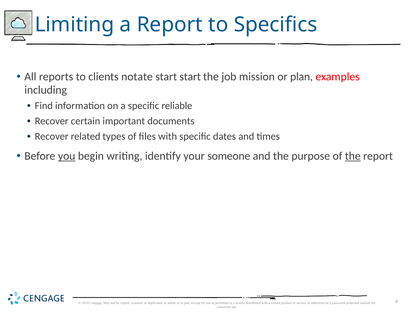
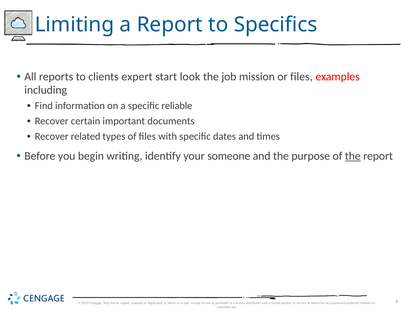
notate: notate -> expert (137, 77)
start start: start -> look (190, 77)
or plan: plan -> files (301, 77)
you underline: present -> none (67, 156)
